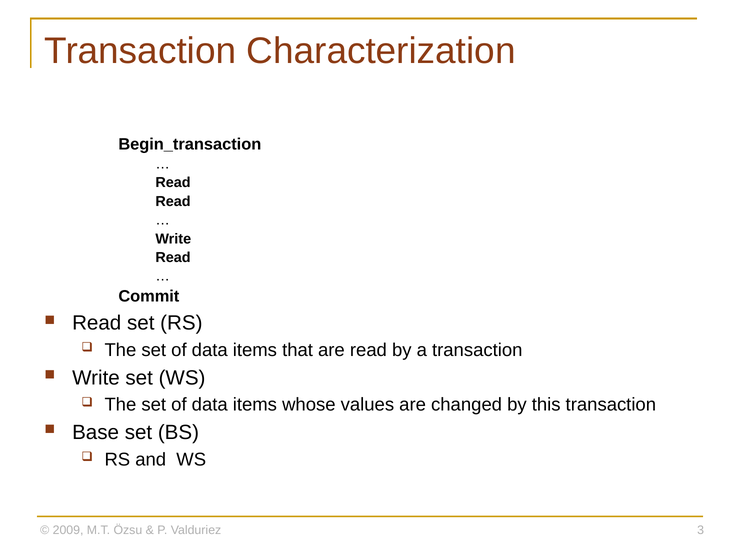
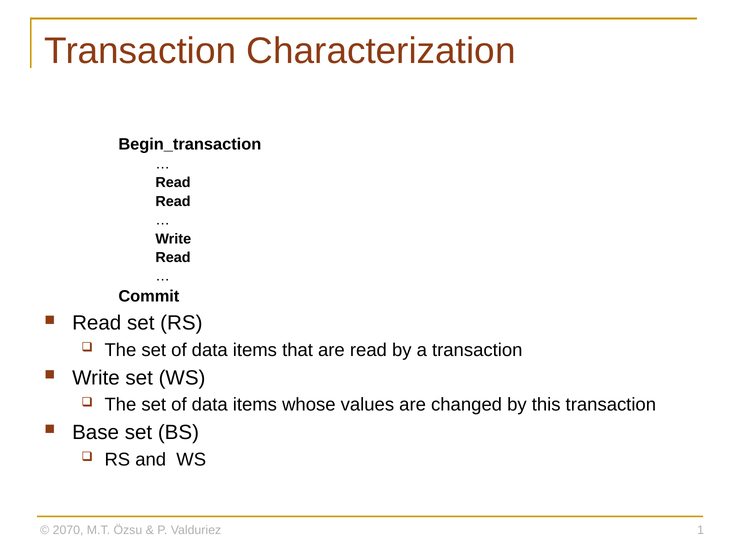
2009: 2009 -> 2070 (68, 530)
3: 3 -> 1 (701, 530)
